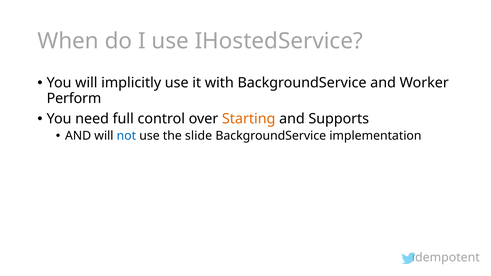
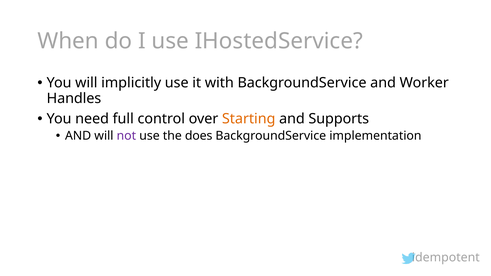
Perform: Perform -> Handles (74, 98)
not colour: blue -> purple (126, 136)
slide: slide -> does (199, 136)
